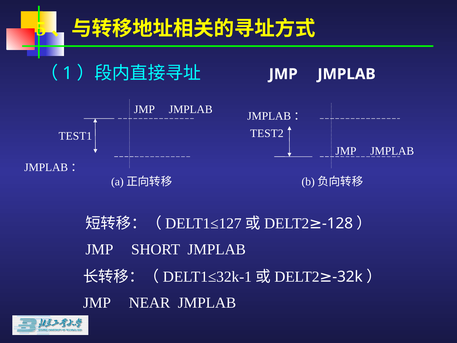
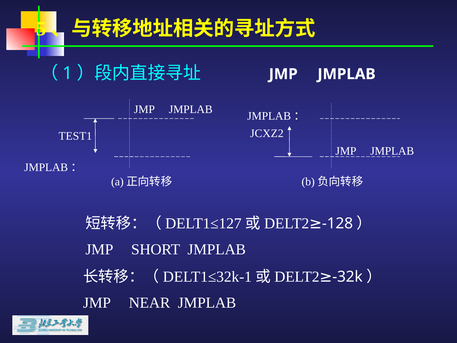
TEST2: TEST2 -> JCXZ2 (267, 133)
